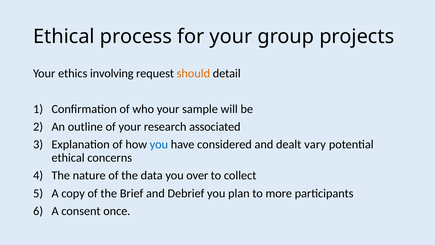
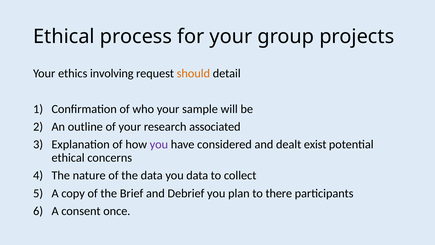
you colour: blue -> purple (159, 144)
vary: vary -> exist (315, 144)
you over: over -> data (197, 175)
more: more -> there (279, 193)
